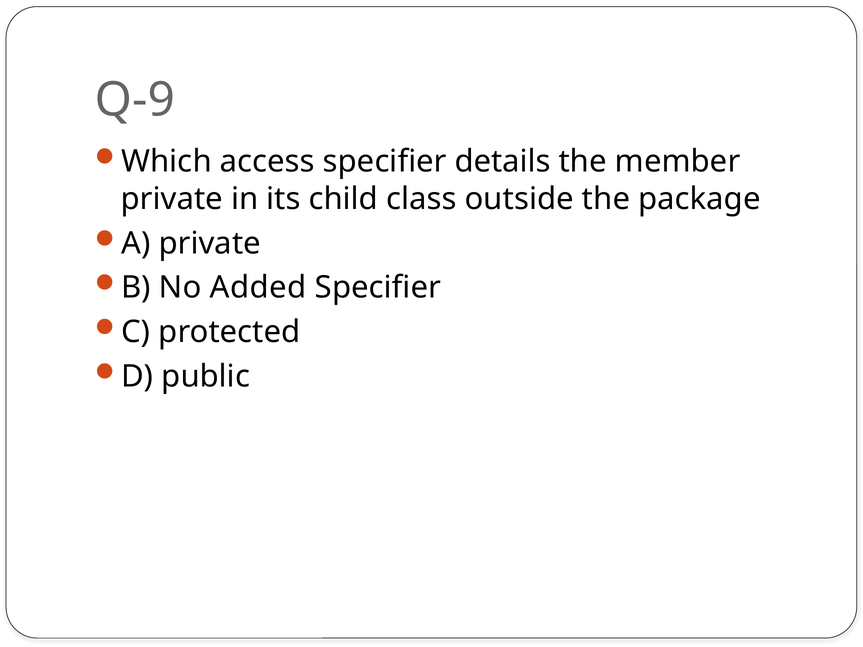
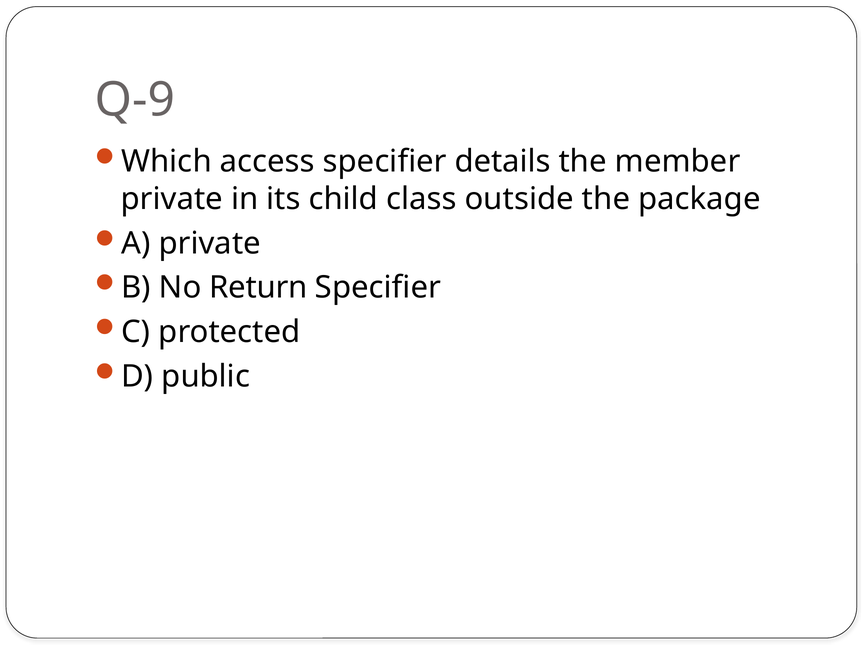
Added: Added -> Return (258, 288)
